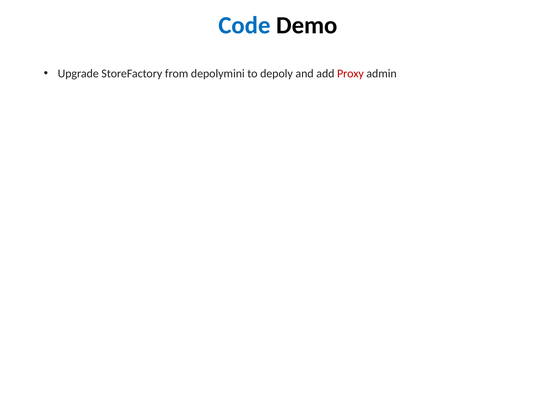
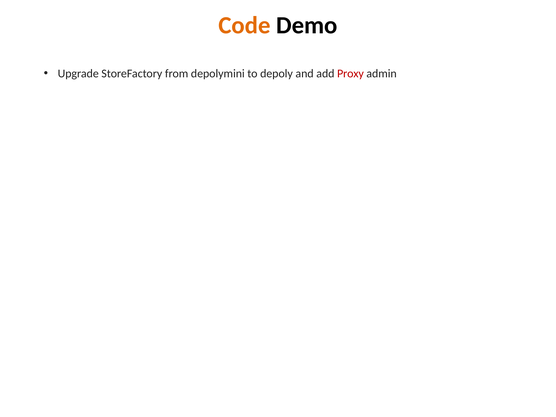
Code colour: blue -> orange (244, 25)
